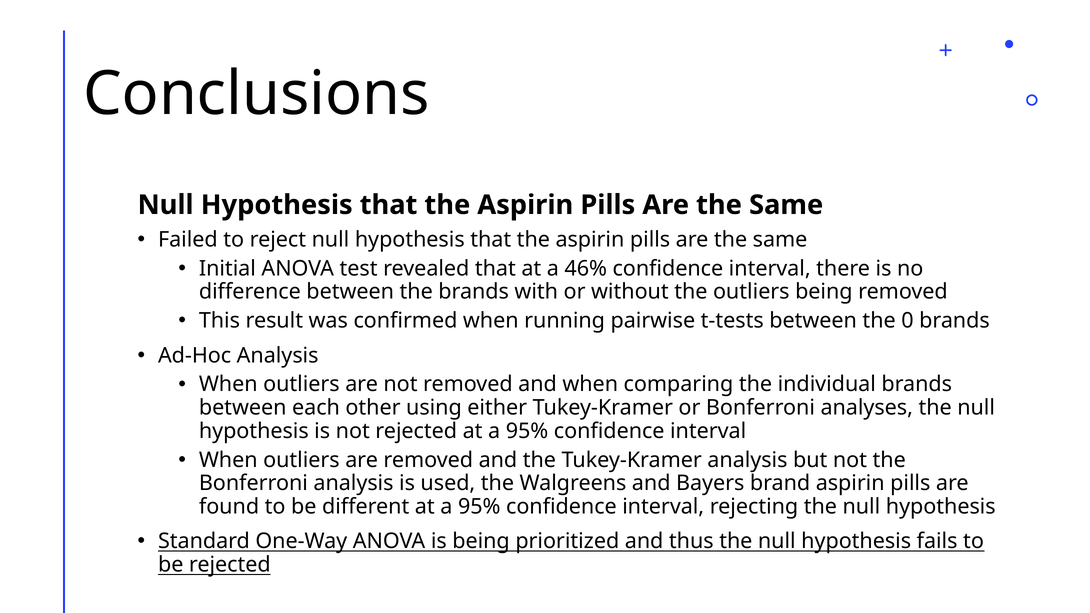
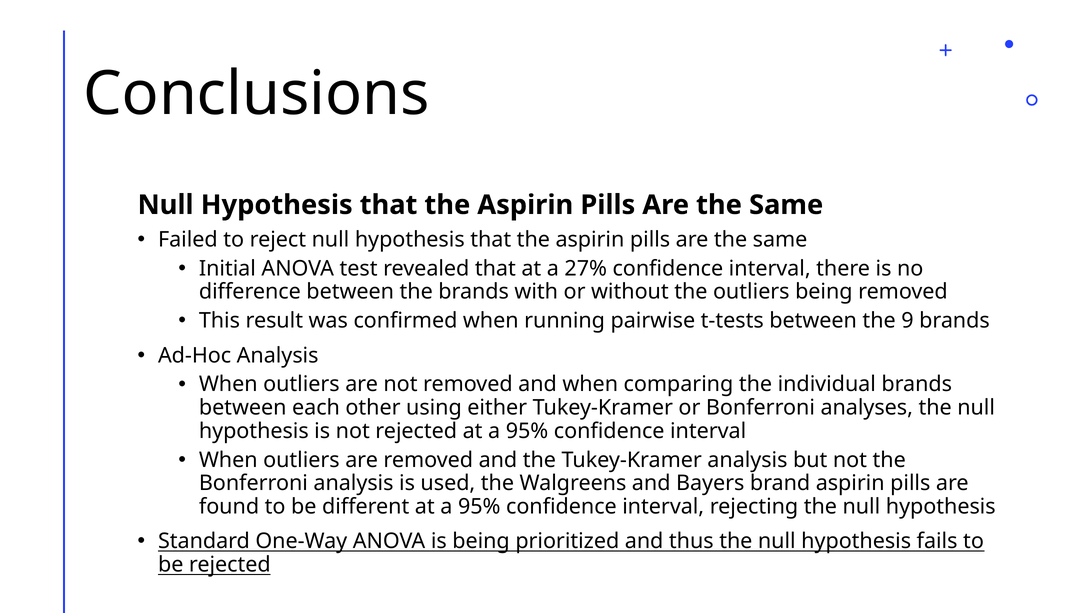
46%: 46% -> 27% (586, 269)
0: 0 -> 9 (907, 321)
